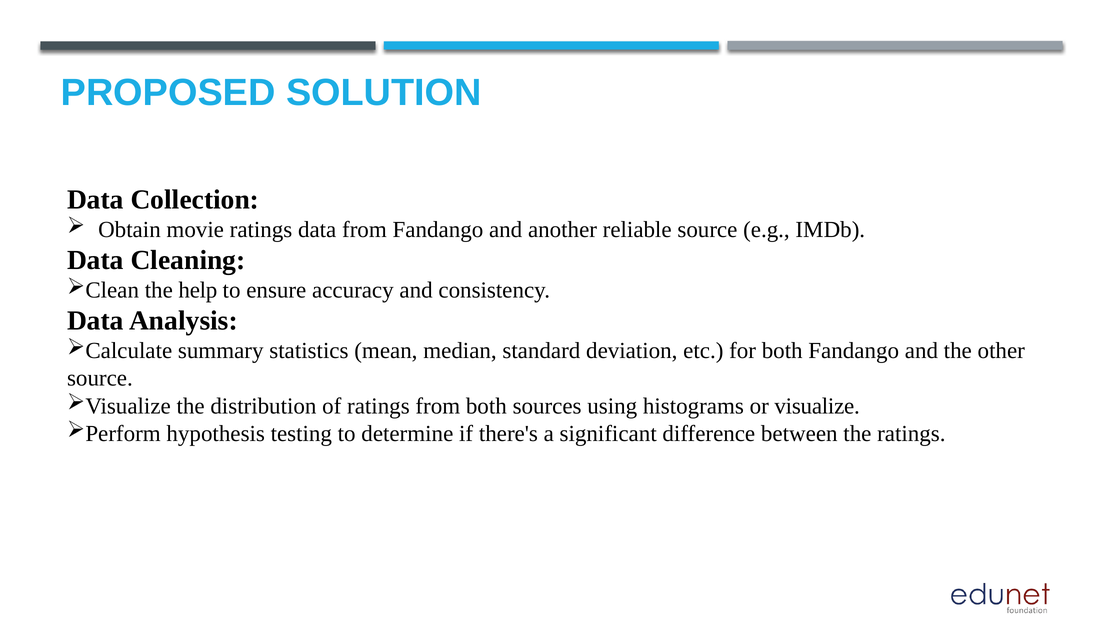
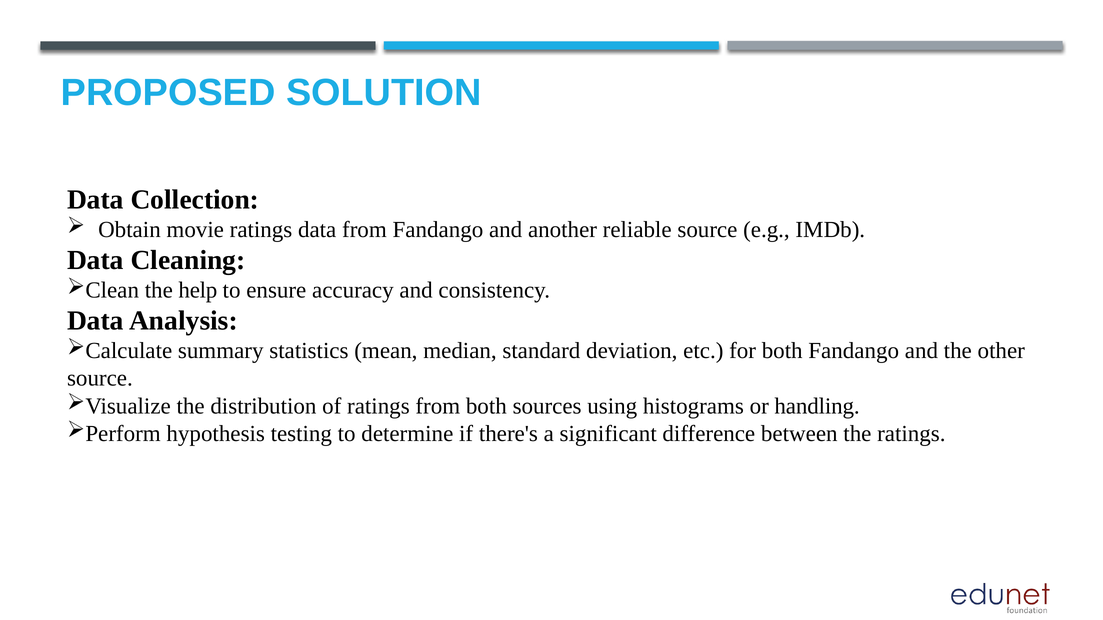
visualize: visualize -> handling (817, 406)
